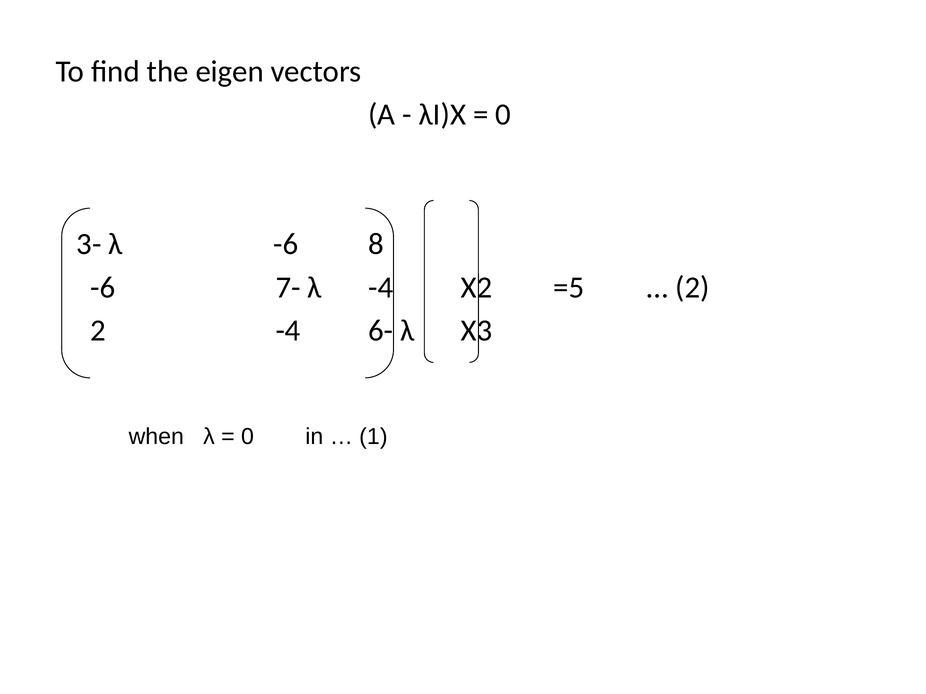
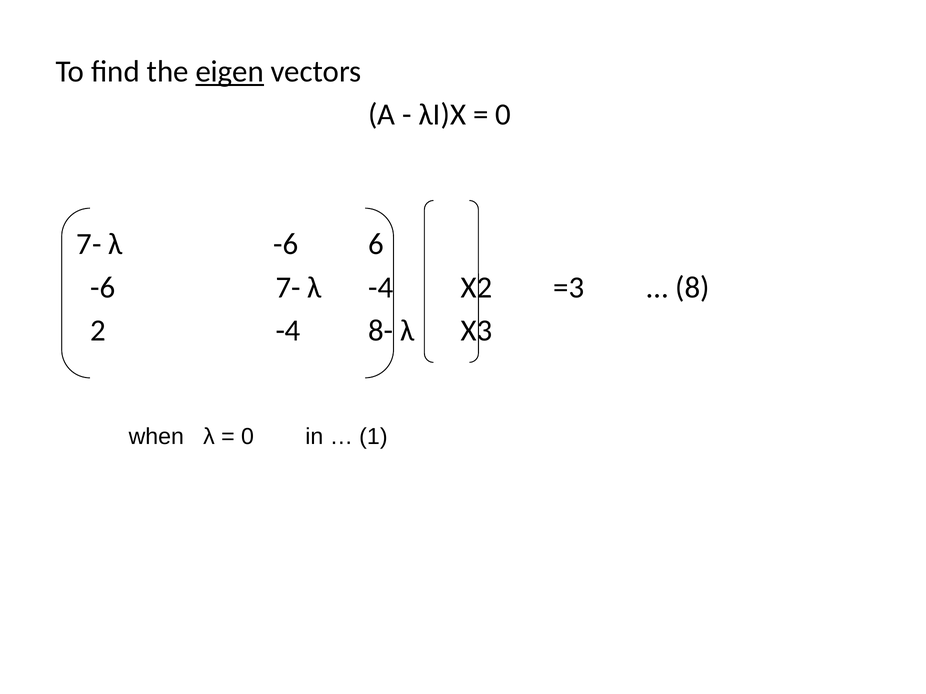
eigen underline: none -> present (230, 72)
3-: 3- -> 7- (89, 244)
8: 8 -> 6 (376, 244)
=5: =5 -> =3 (569, 288)
2: 2 -> 8 (693, 288)
6-: 6- -> 8- (381, 331)
